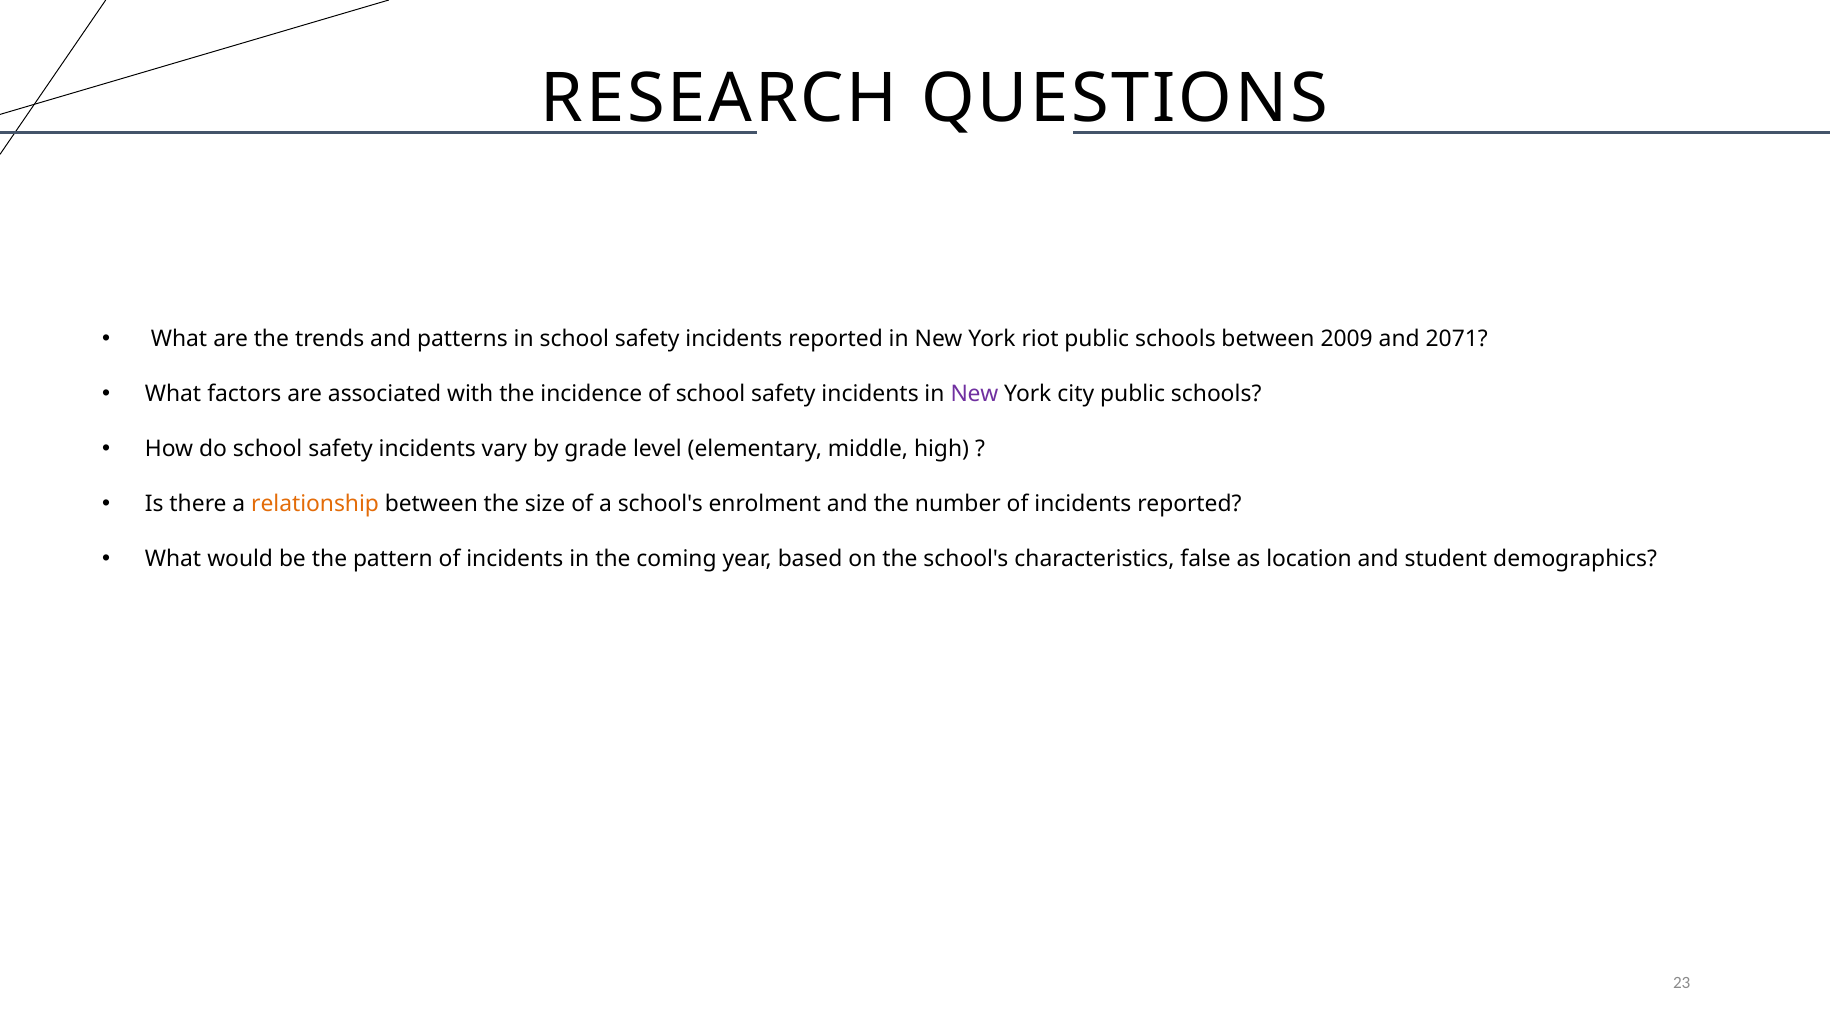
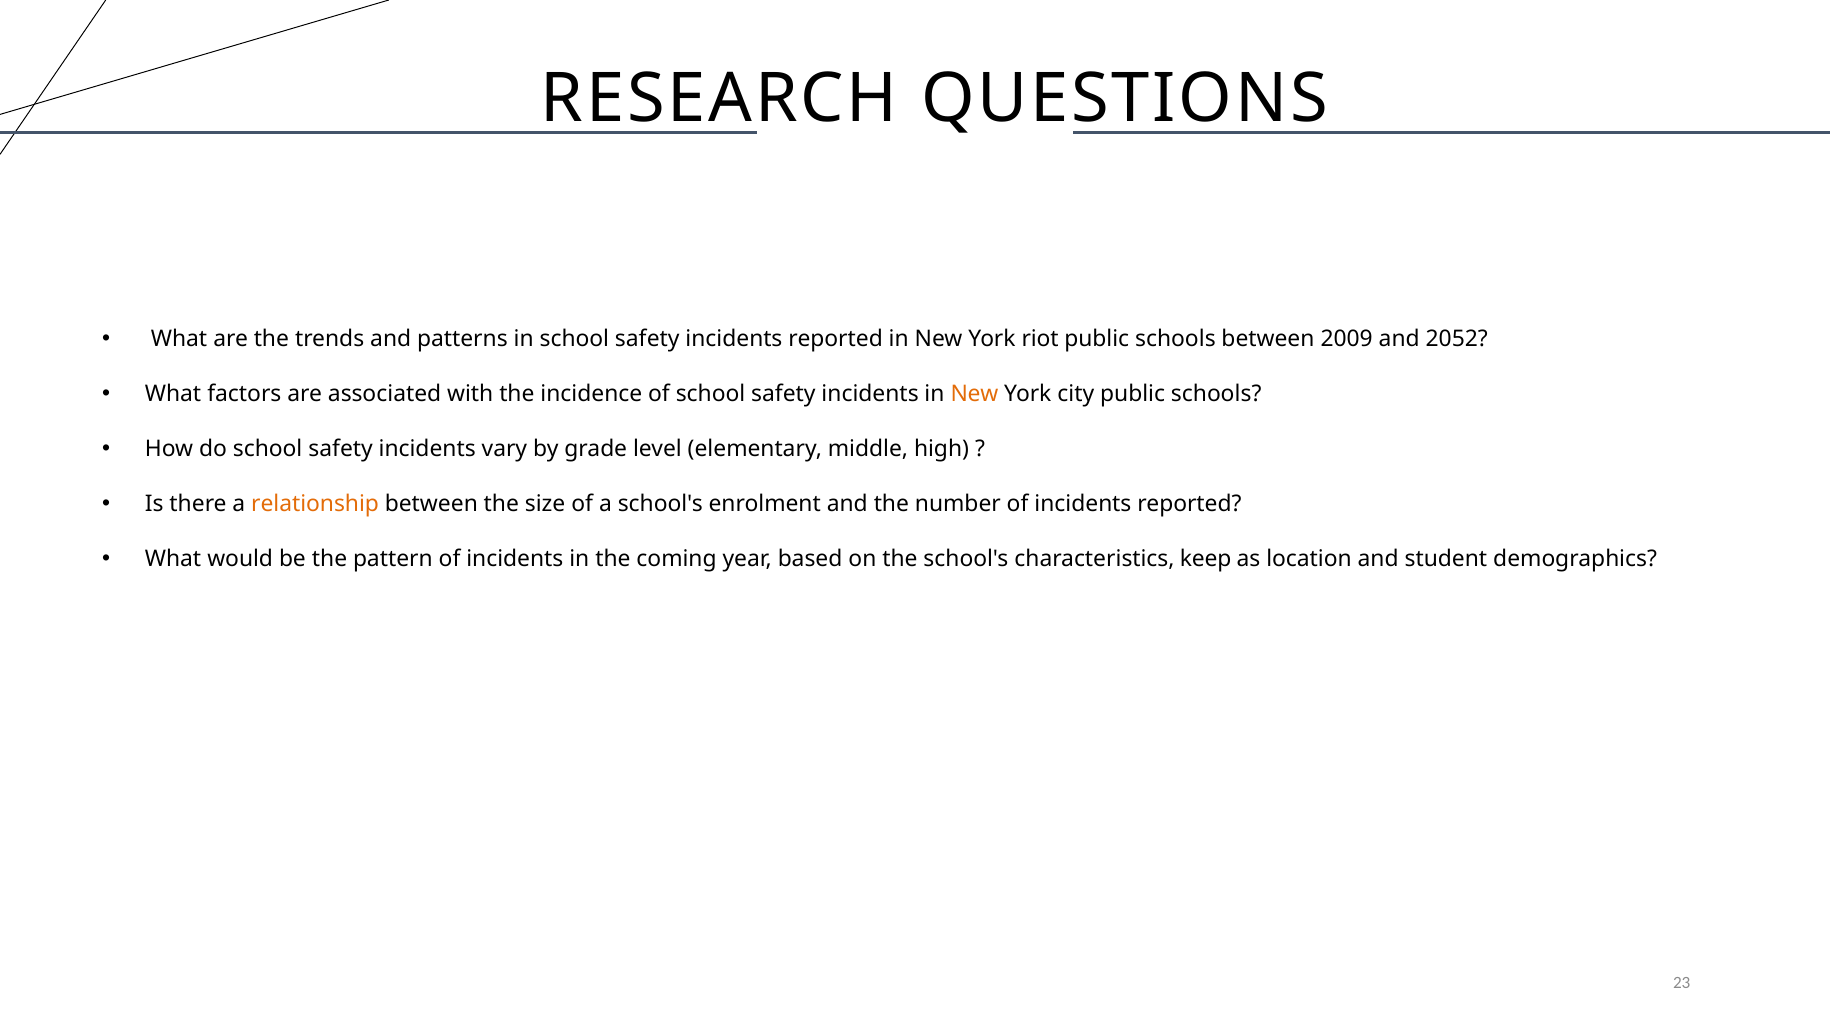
2071: 2071 -> 2052 (1457, 339)
New colour: purple -> orange (974, 394)
false: false -> keep (1206, 559)
